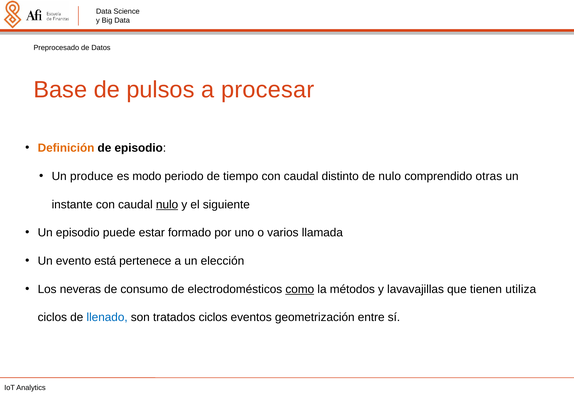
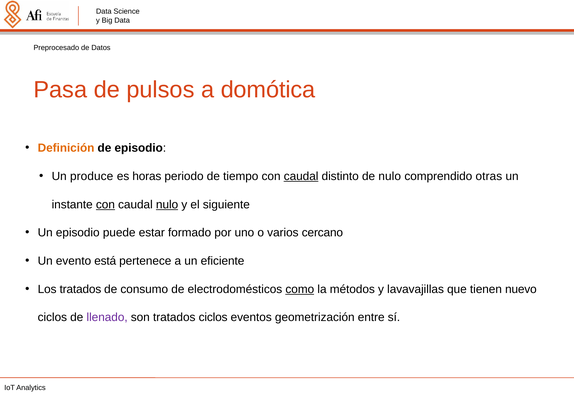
Base: Base -> Pasa (60, 90)
procesar: procesar -> domótica (268, 90)
modo: modo -> horas (147, 176)
caudal underline: none -> present (301, 176)
con underline: none -> present (105, 205)
llamada: llamada -> cercano (322, 233)
elección: elección -> eficiente (223, 261)
Los neveras: neveras -> tratados (80, 289)
utiliza: utiliza -> nuevo (521, 289)
llenado colour: blue -> purple (107, 318)
